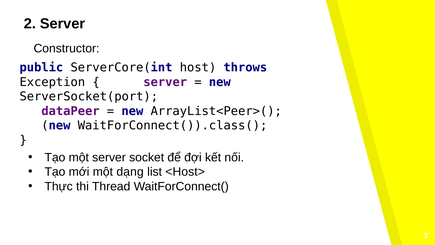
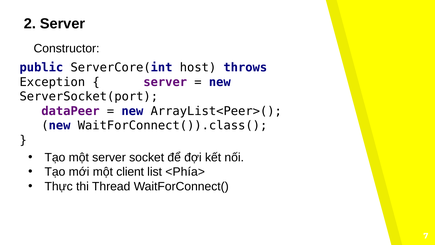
dạng: dạng -> client (130, 172)
<Host>: <Host> -> <Phía> (185, 172)
